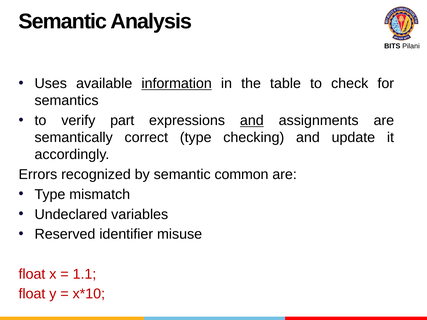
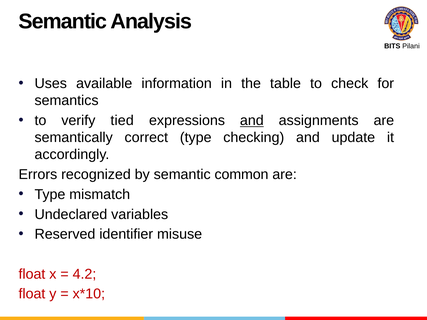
information underline: present -> none (177, 84)
part: part -> tied (122, 121)
1.1: 1.1 -> 4.2 (84, 274)
